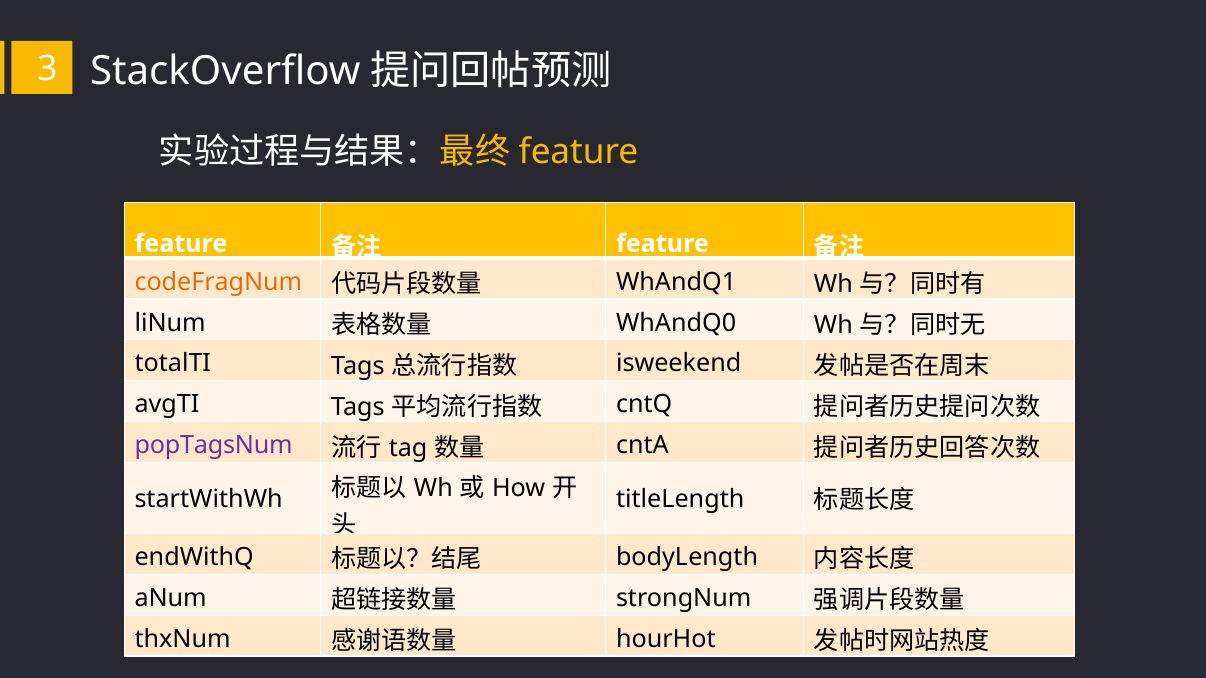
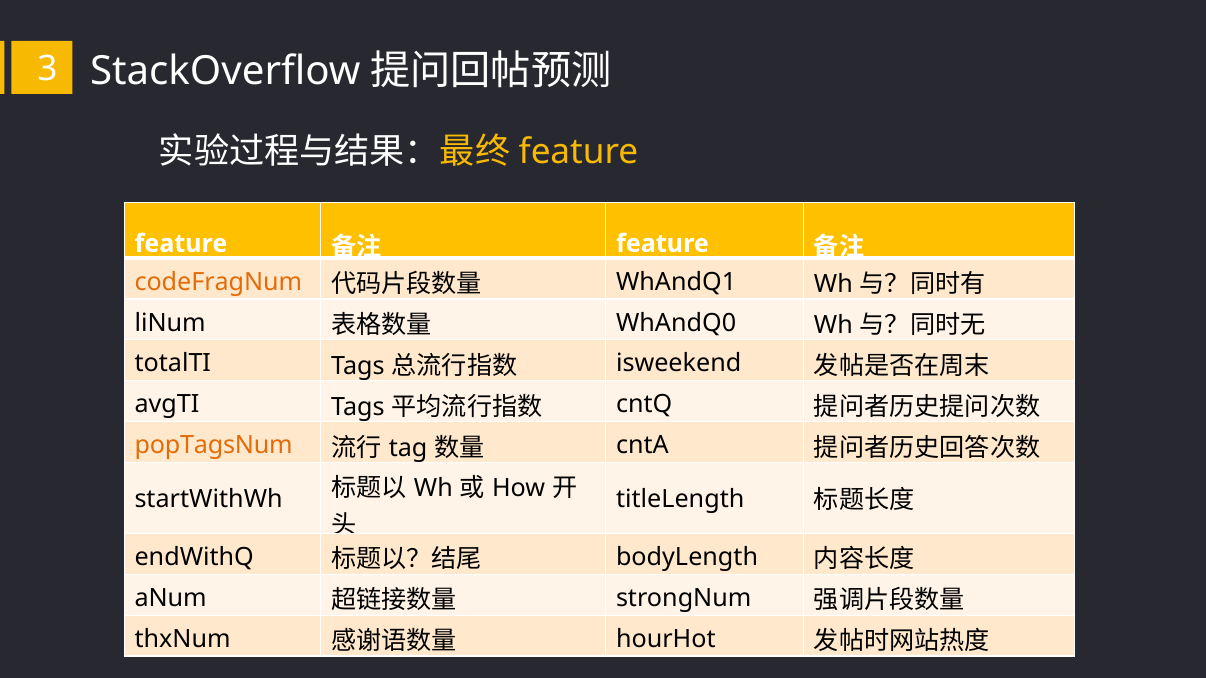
popTagsNum colour: purple -> orange (214, 446)
